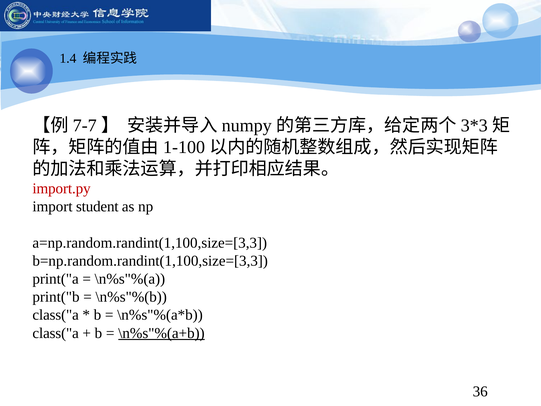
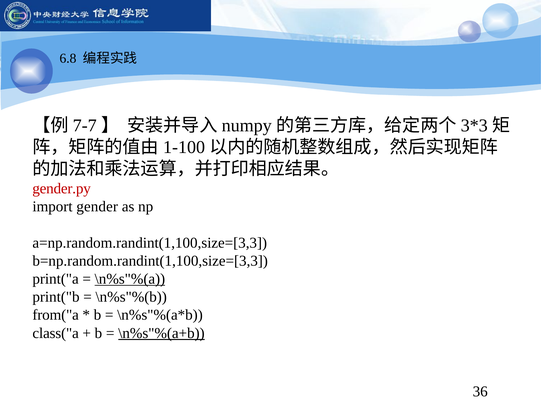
1.4: 1.4 -> 6.8 (68, 58)
import.py: import.py -> gender.py (62, 189)
student: student -> gender (97, 207)
\n%s"%(a underline: none -> present (130, 279)
class("a: class("a -> from("a (56, 315)
